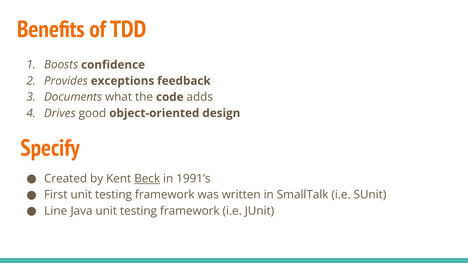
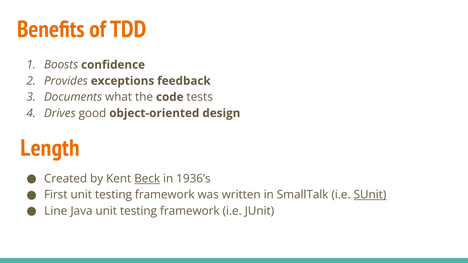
adds: adds -> tests (200, 97)
Specify: Specify -> Length (50, 148)
1991’s: 1991’s -> 1936’s (193, 179)
SUnit underline: none -> present (370, 195)
